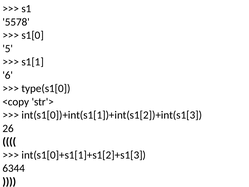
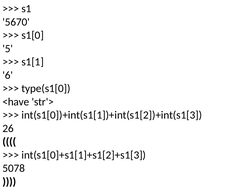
5578: 5578 -> 5670 (16, 22)
<copy: <copy -> <have (16, 102)
6344: 6344 -> 5078 (14, 168)
